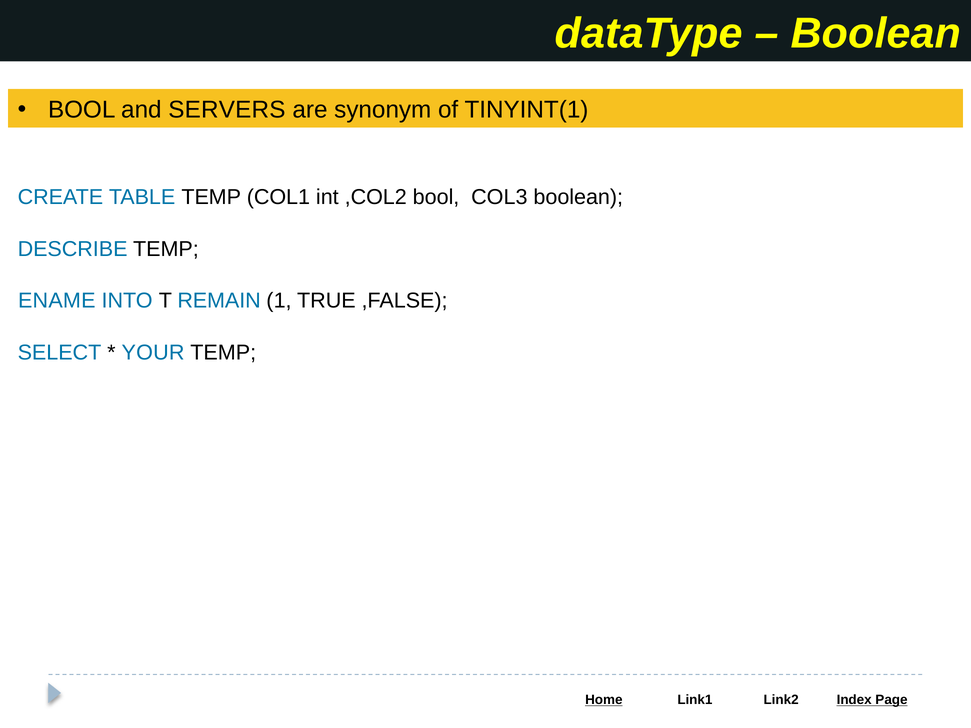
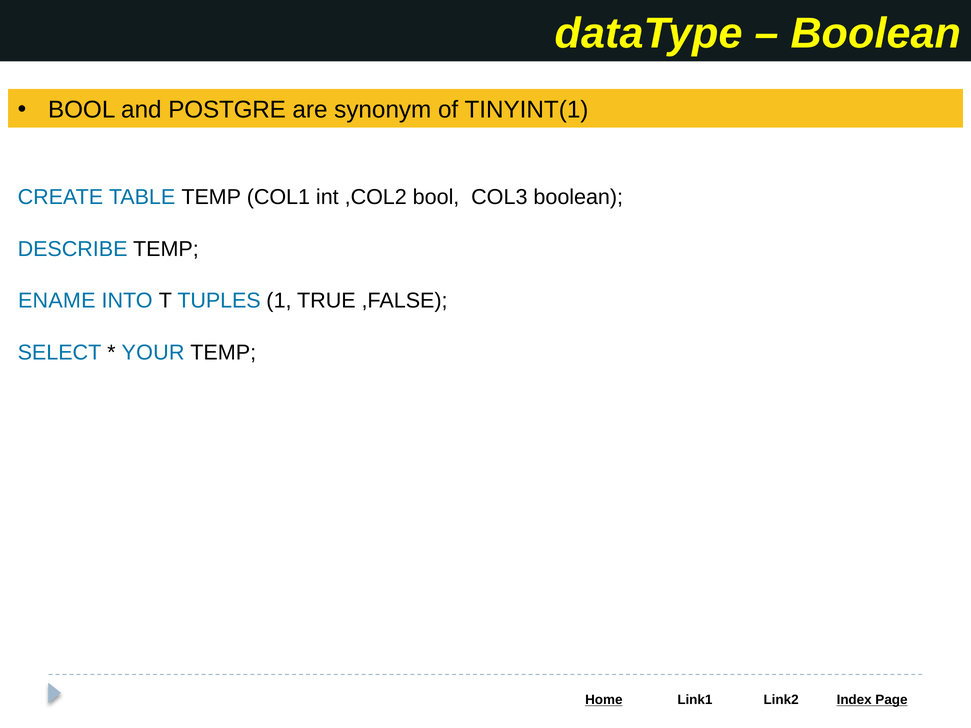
SERVERS: SERVERS -> POSTGRE (227, 110)
REMAIN: REMAIN -> TUPLES (219, 301)
